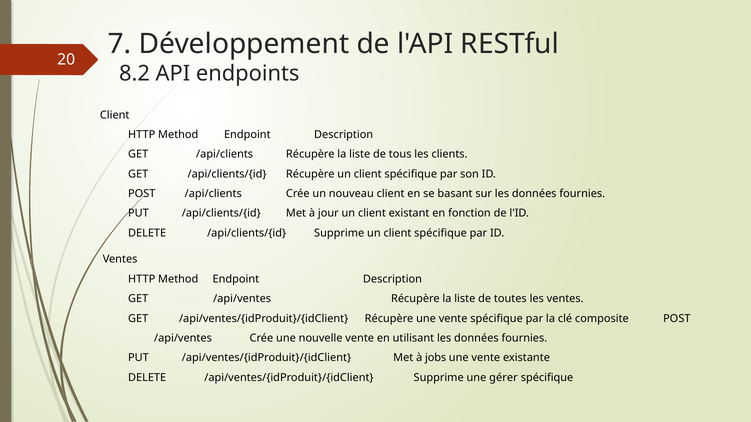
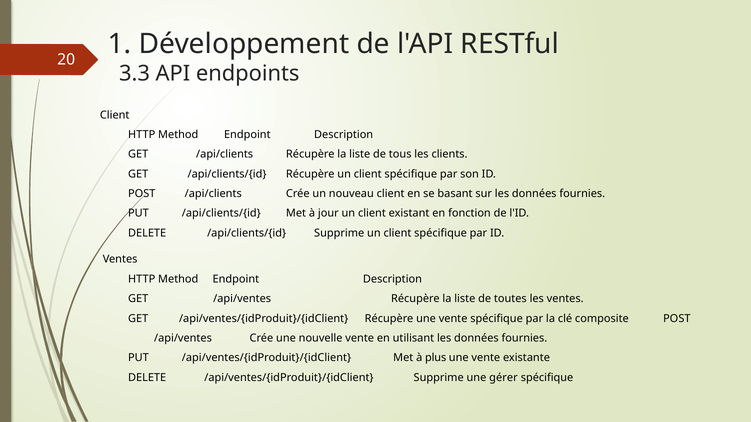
7: 7 -> 1 (120, 44)
8.2: 8.2 -> 3.3 (135, 74)
jobs: jobs -> plus (436, 358)
